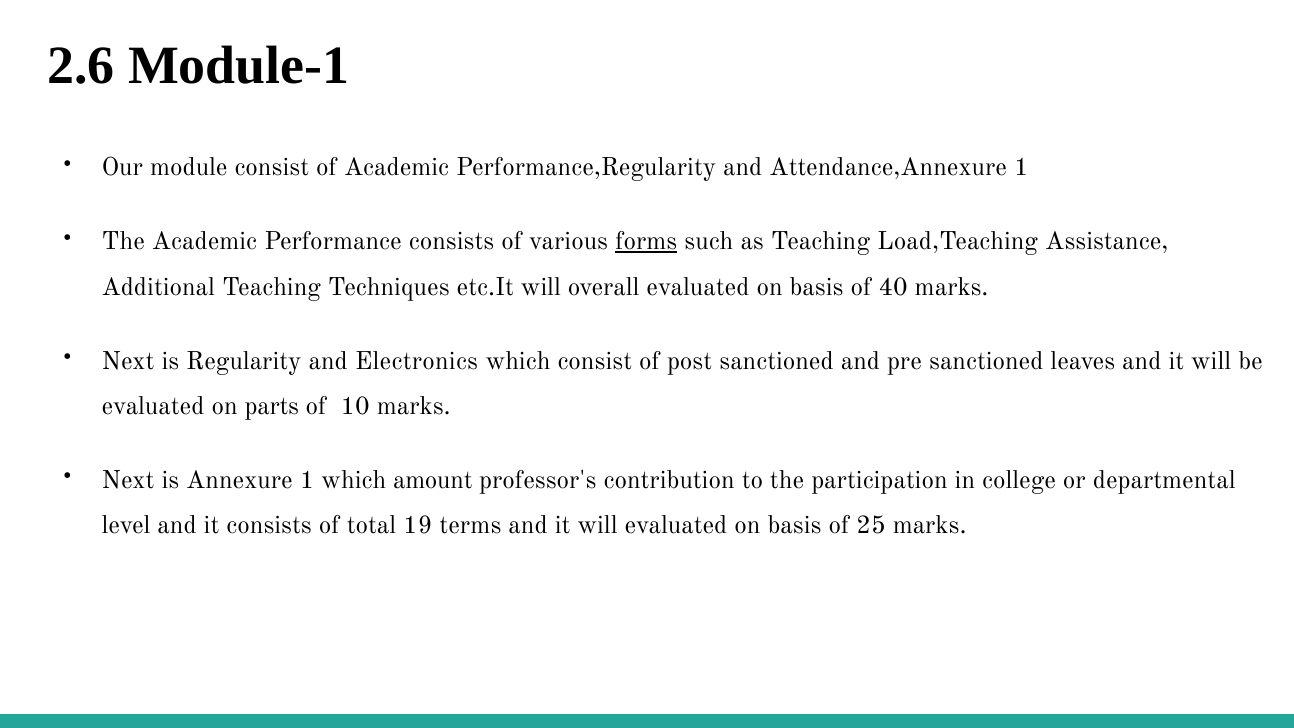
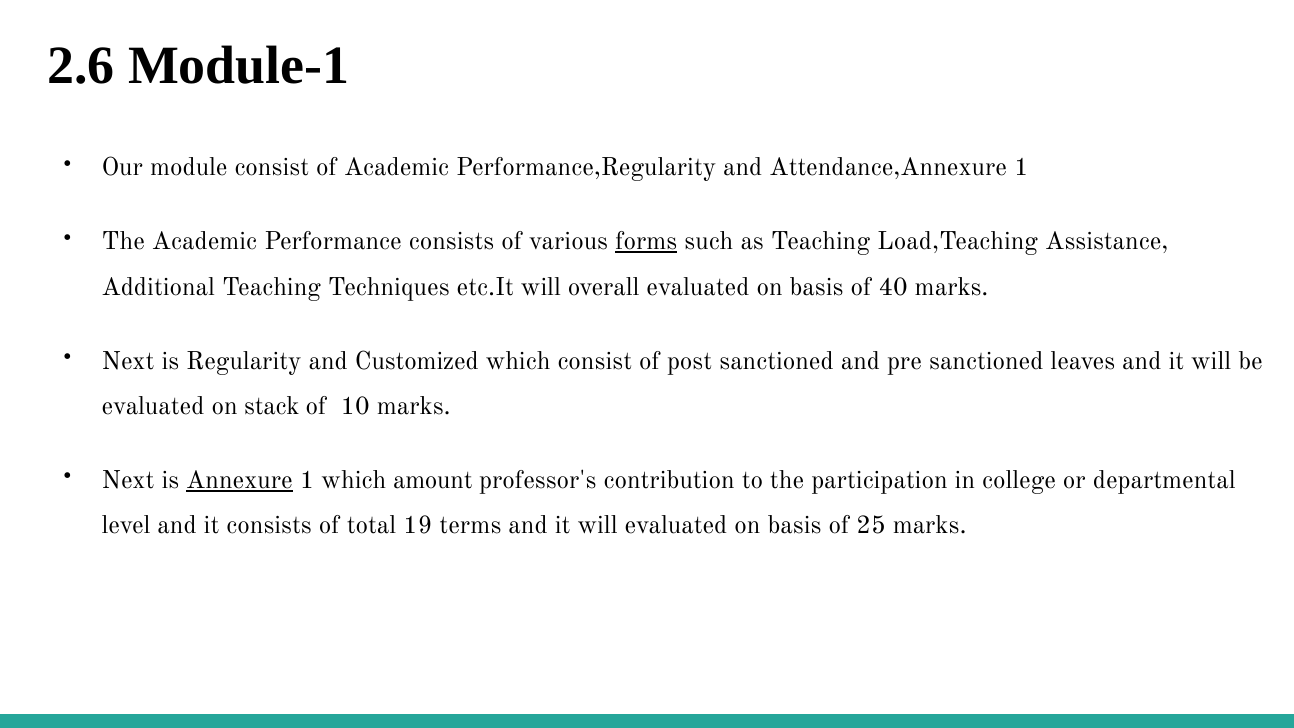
Electronics: Electronics -> Customized (417, 361)
parts: parts -> stack (272, 406)
Annexure underline: none -> present (240, 480)
